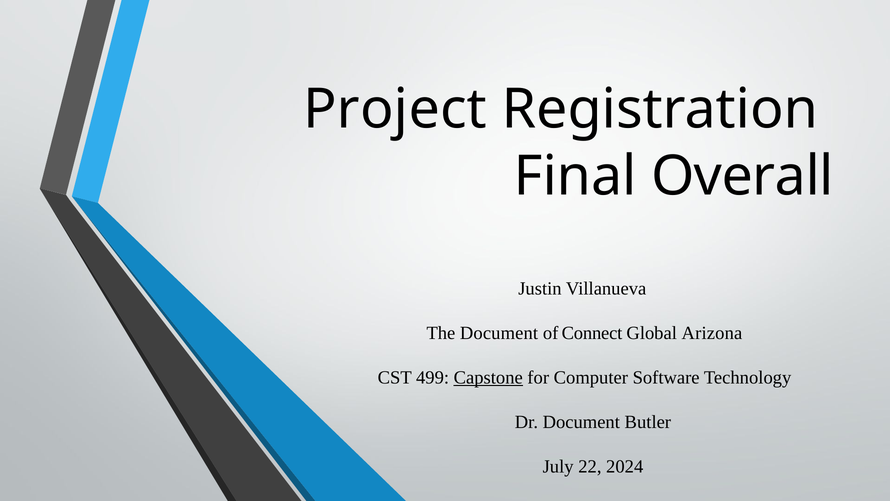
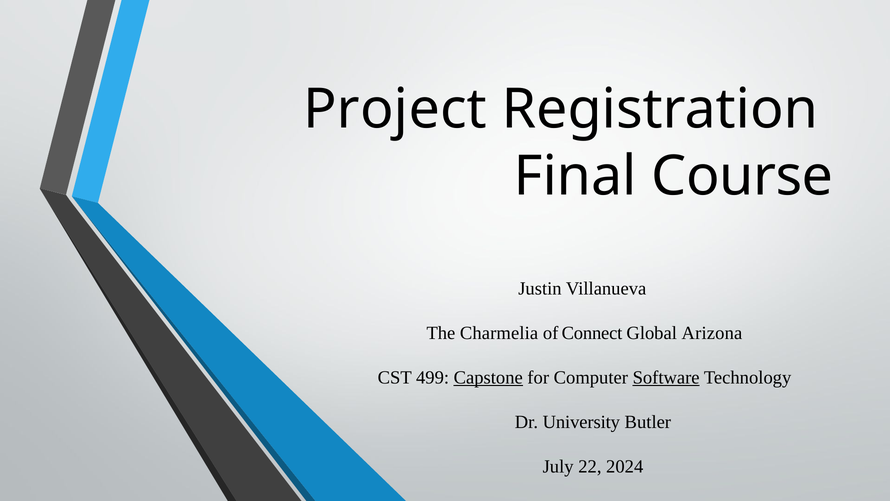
Overall: Overall -> Course (742, 176)
The Document: Document -> Charmelia (499, 333)
Software underline: none -> present (666, 377)
Dr Document: Document -> University (581, 422)
